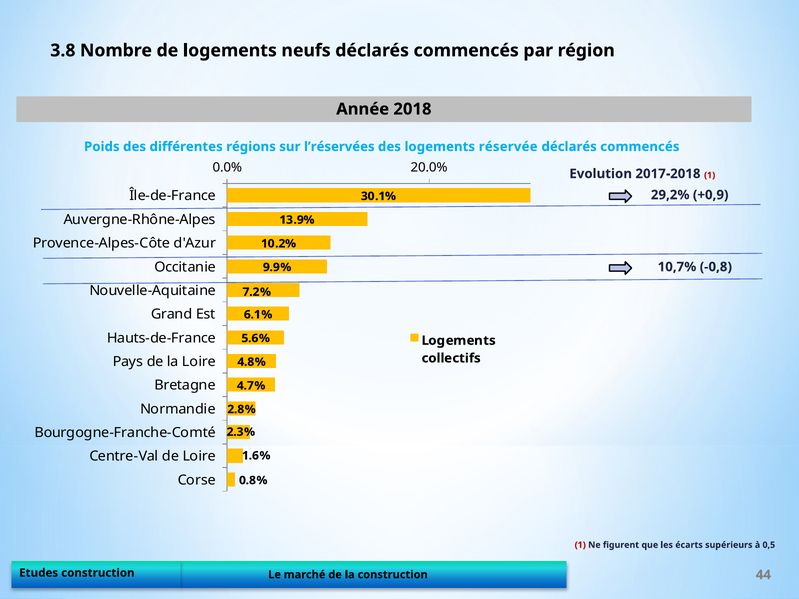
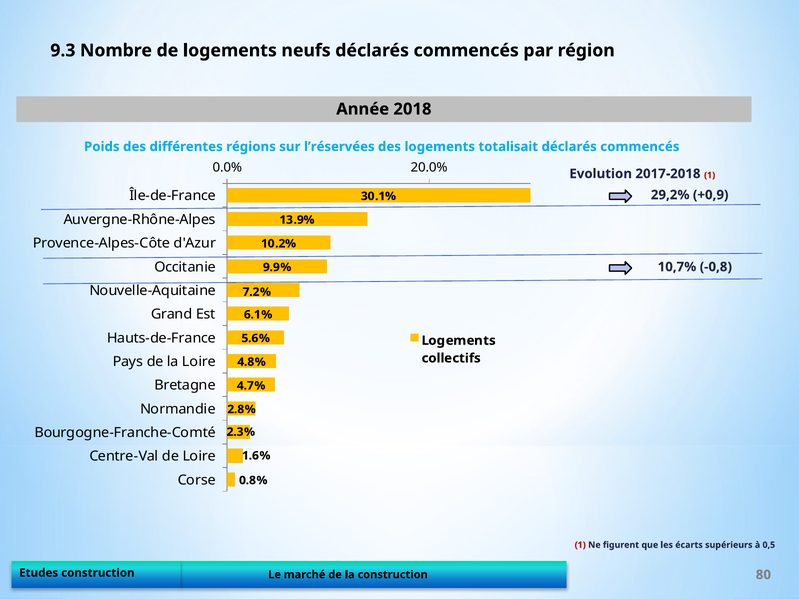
3.8: 3.8 -> 9.3 (63, 51)
réservée: réservée -> totalisait (508, 147)
44: 44 -> 80 (763, 575)
